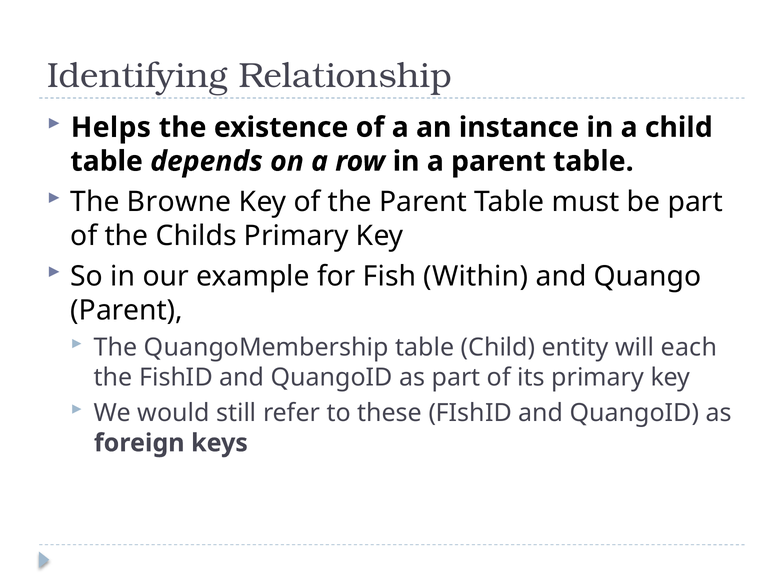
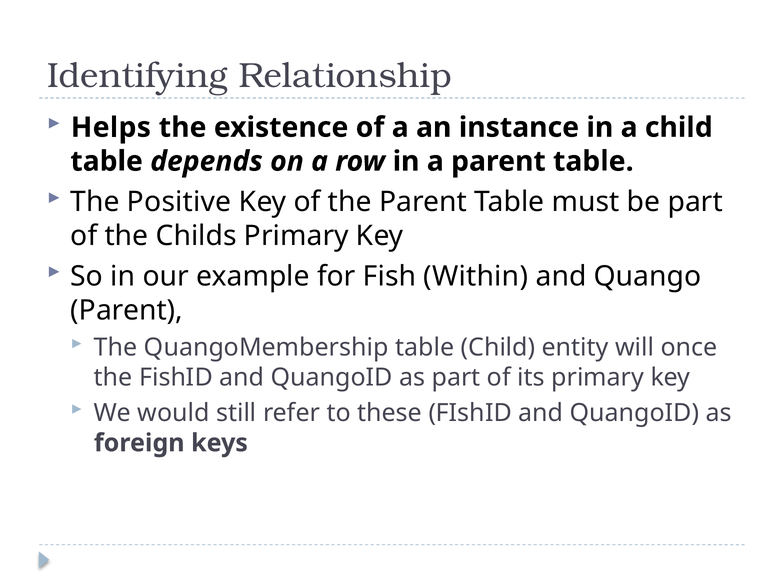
Browne: Browne -> Positive (179, 202)
each: each -> once (689, 347)
